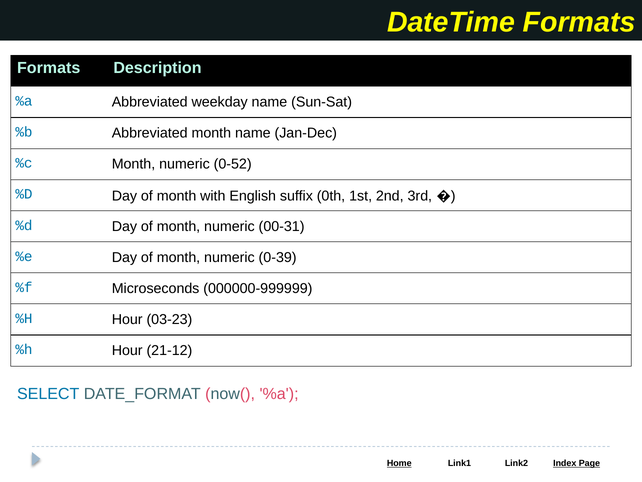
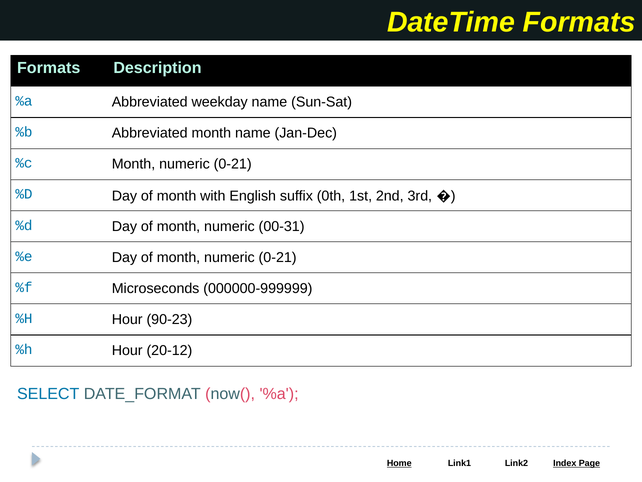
%c Month numeric 0-52: 0-52 -> 0-21 (233, 164)
of month numeric 0-39: 0-39 -> 0-21 (278, 257)
03-23: 03-23 -> 90-23 (169, 319)
21-12: 21-12 -> 20-12 (169, 350)
